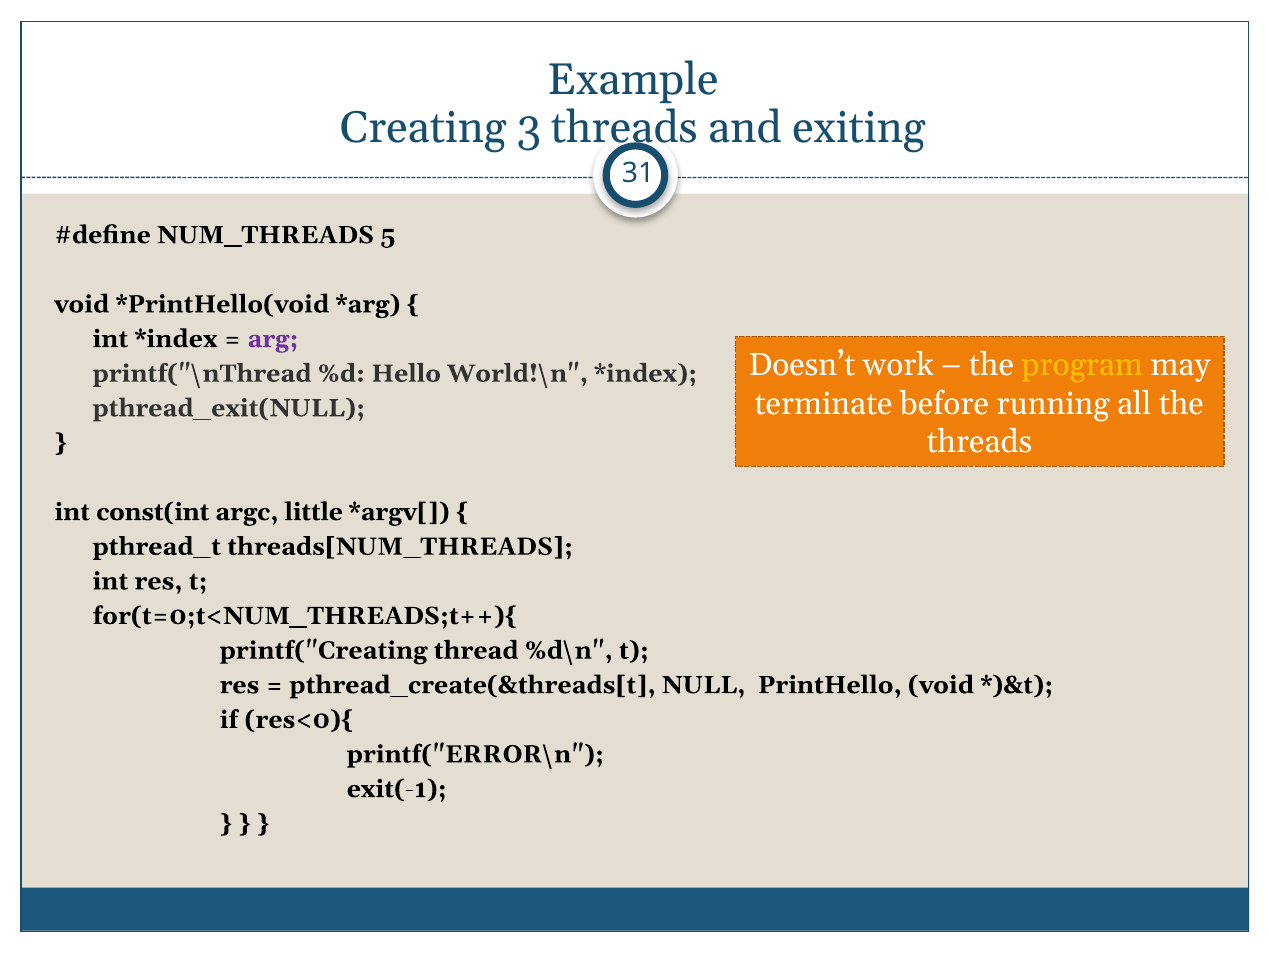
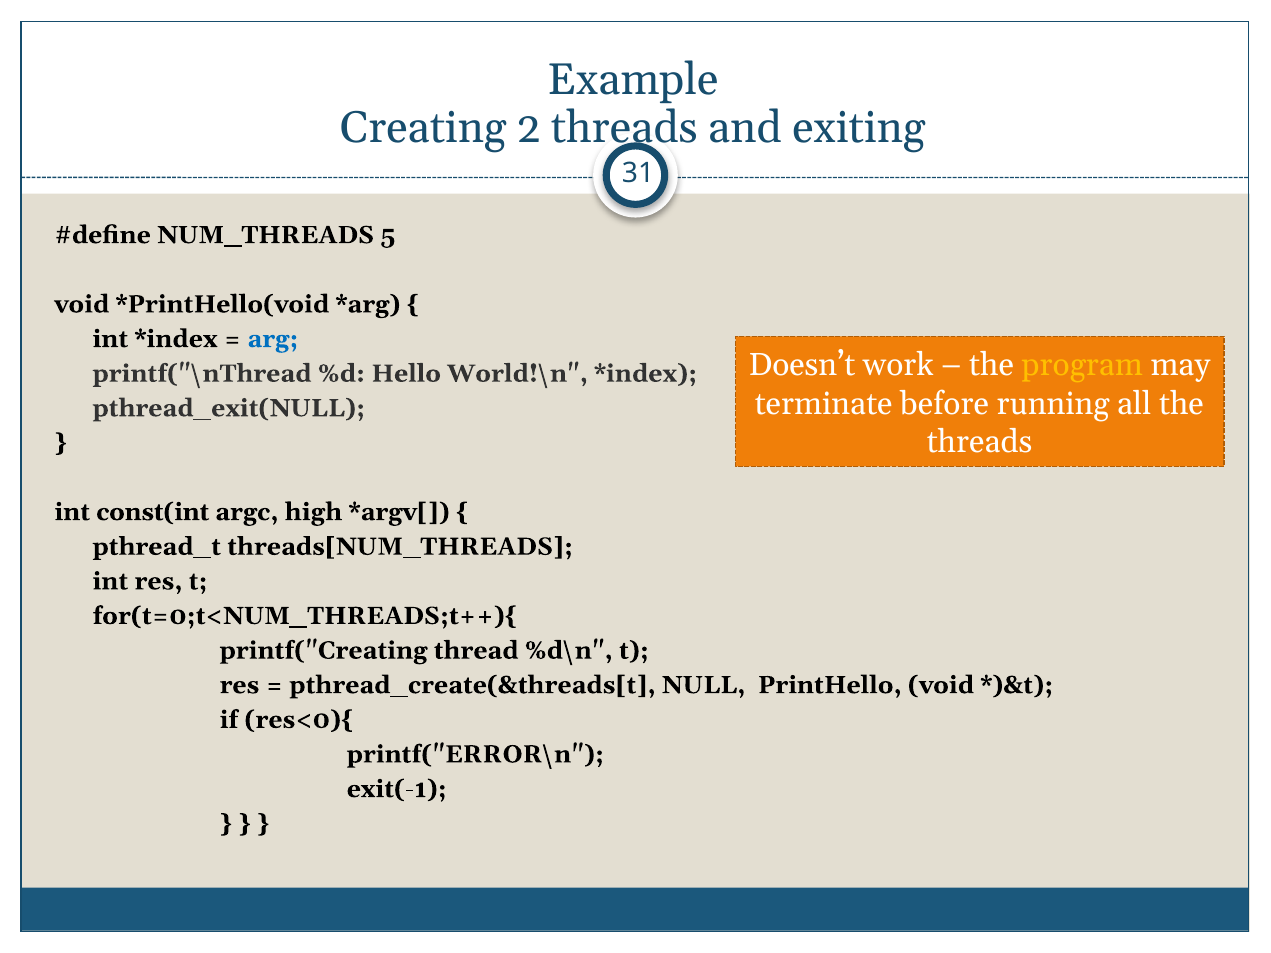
3: 3 -> 2 (529, 128)
arg colour: purple -> blue (273, 339)
little: little -> high (313, 512)
